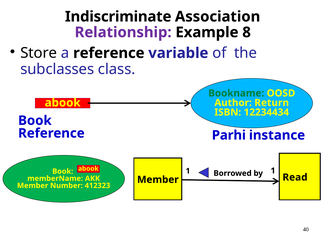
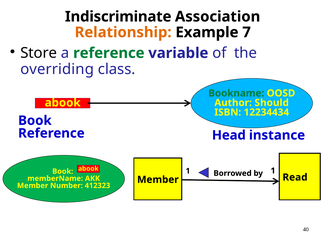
Relationship colour: purple -> orange (123, 32)
8: 8 -> 7 (247, 32)
reference colour: black -> green (109, 53)
subclasses: subclasses -> overriding (57, 69)
Return: Return -> Should (272, 103)
Parhi: Parhi -> Head (229, 135)
